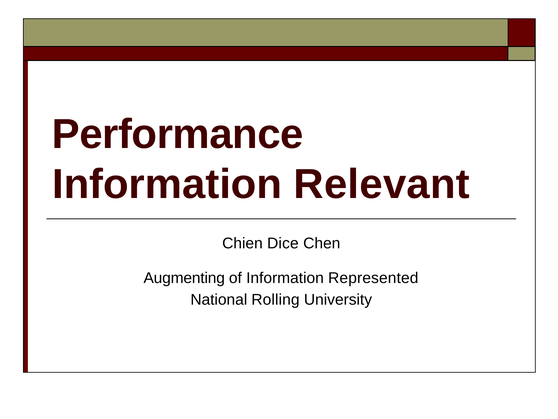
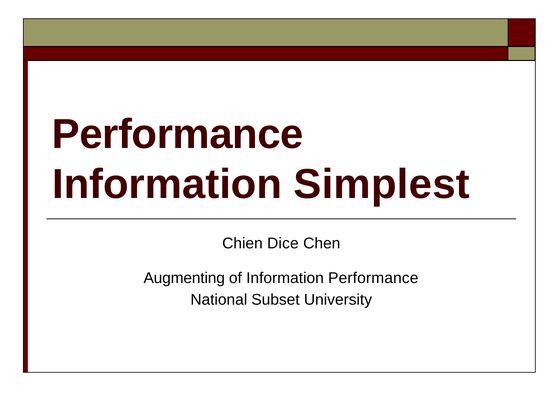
Relevant: Relevant -> Simplest (382, 184)
Information Represented: Represented -> Performance (373, 278)
Rolling: Rolling -> Subset (276, 299)
